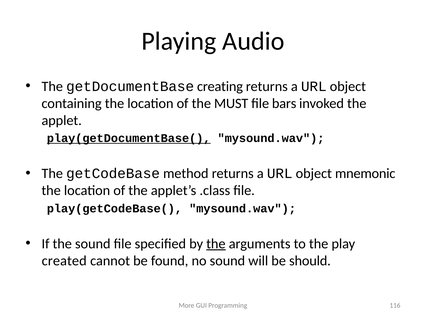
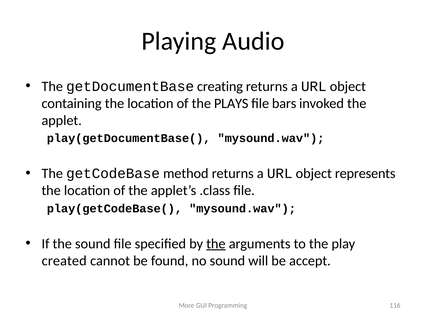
MUST: MUST -> PLAYS (231, 103)
play(getDocumentBase( underline: present -> none (129, 138)
mnemonic: mnemonic -> represents (365, 173)
should: should -> accept (310, 260)
